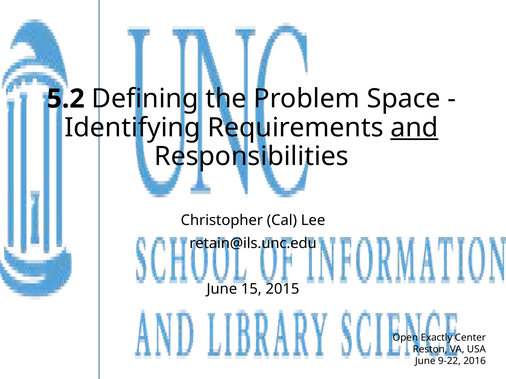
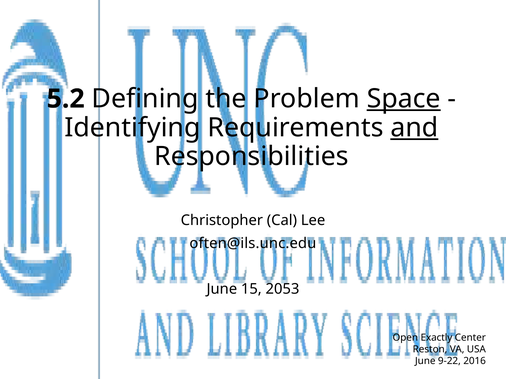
Space underline: none -> present (404, 99)
retain@ils.unc.edu: retain@ils.unc.edu -> often@ils.unc.edu (253, 243)
2015: 2015 -> 2053 (282, 289)
